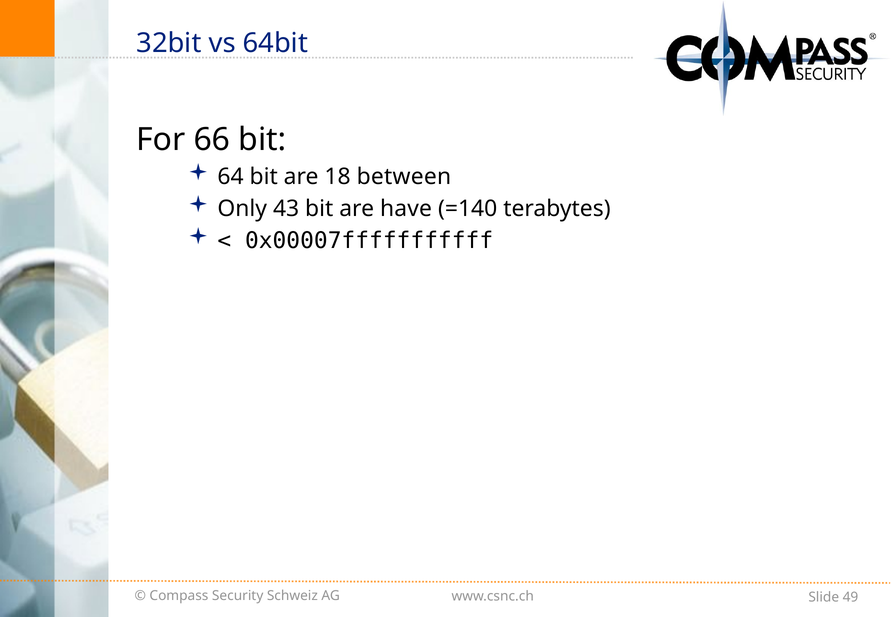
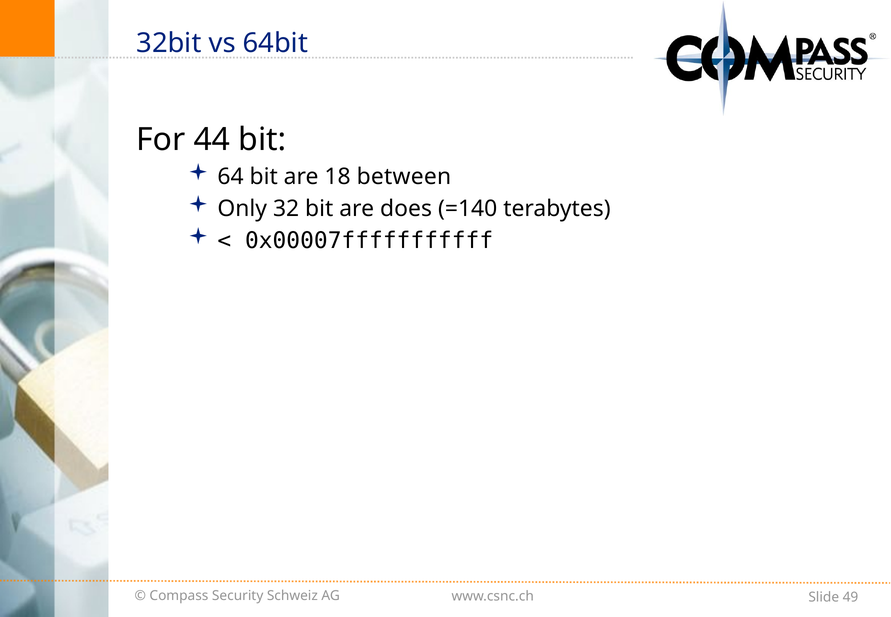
66: 66 -> 44 (212, 140)
43: 43 -> 32 (286, 208)
have: have -> does (406, 208)
